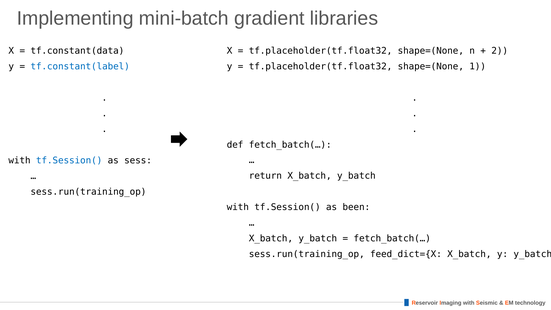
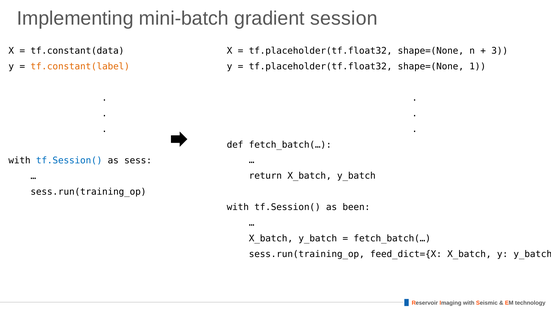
libraries: libraries -> session (344, 18)
2: 2 -> 3 (500, 51)
tf.constant(label colour: blue -> orange (80, 67)
